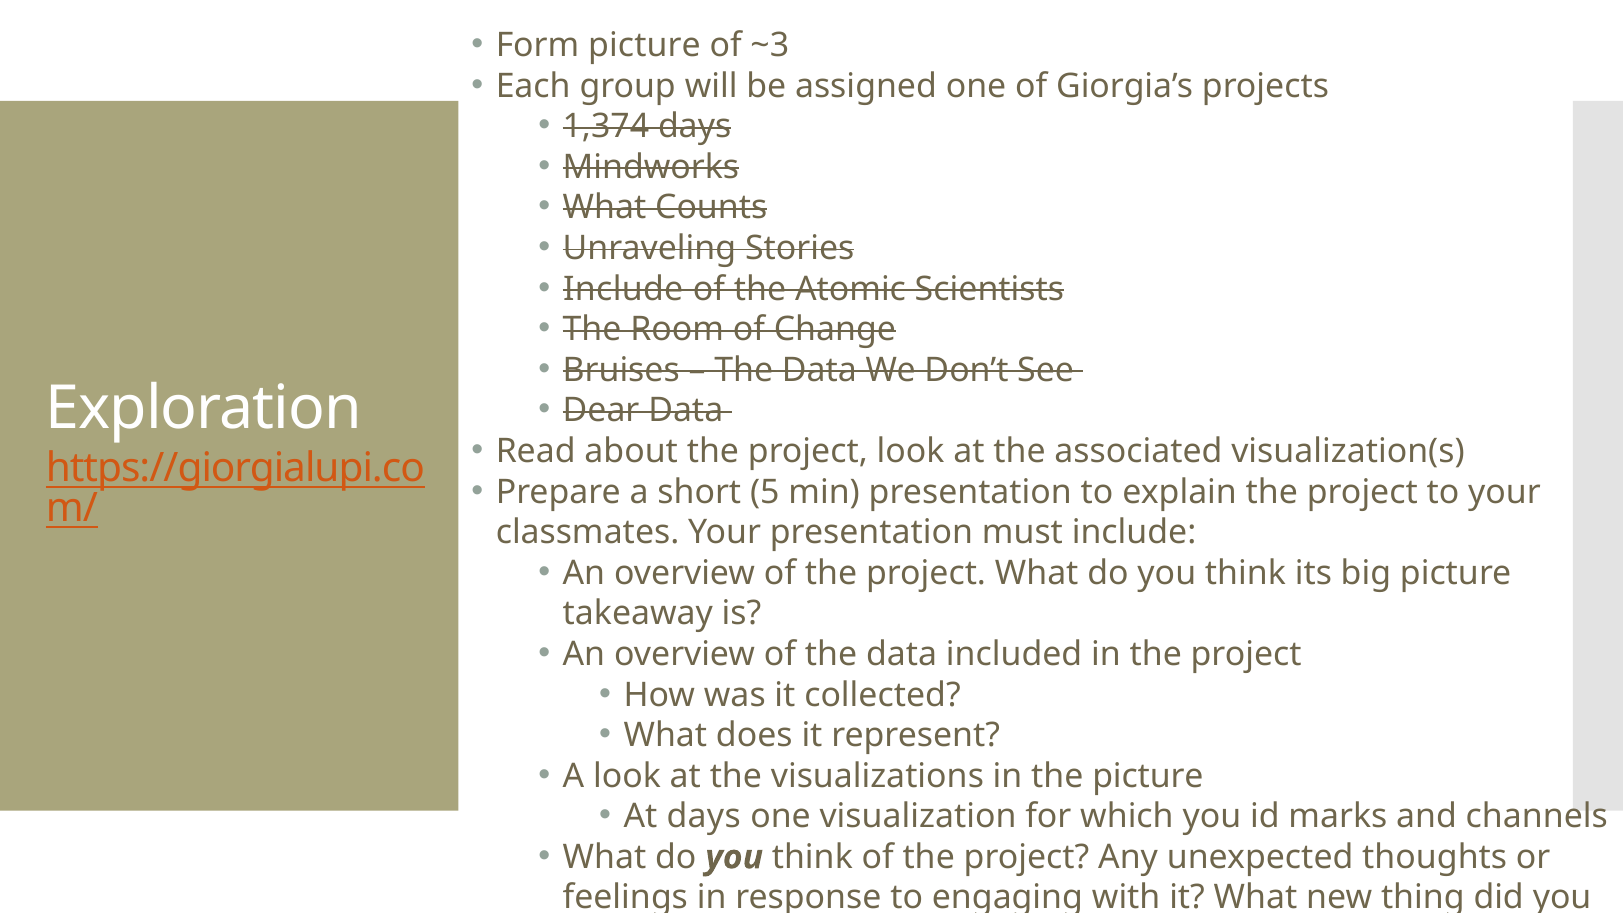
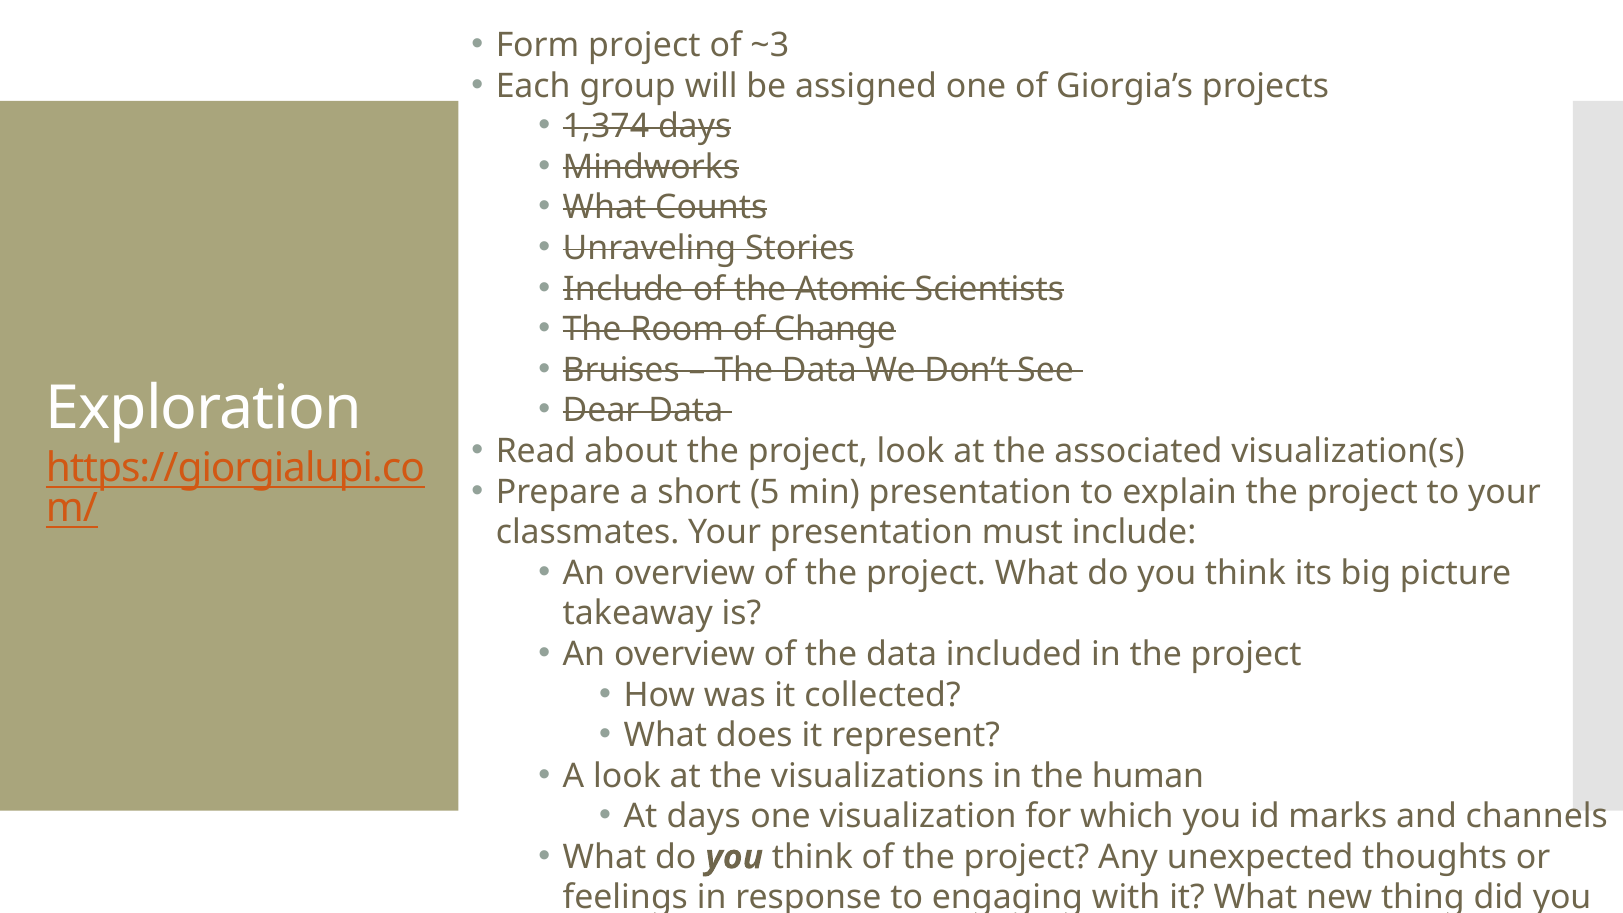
Form picture: picture -> project (644, 45)
the picture: picture -> human (1148, 776)
